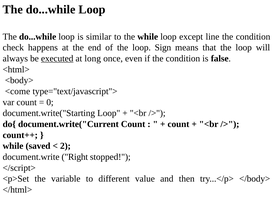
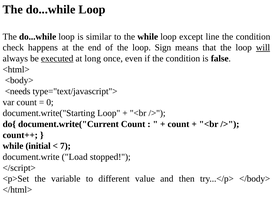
will underline: none -> present (263, 47)
<come: <come -> <needs (18, 91)
saved: saved -> initial (38, 146)
2: 2 -> 7 (65, 146)
Right: Right -> Load (75, 157)
